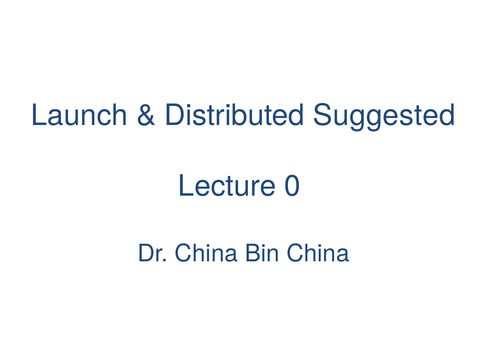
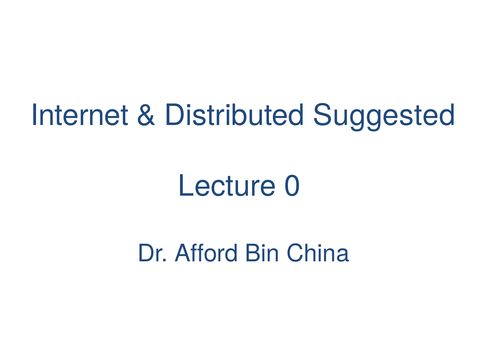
Launch: Launch -> Internet (80, 116)
Dr China: China -> Afford (206, 254)
